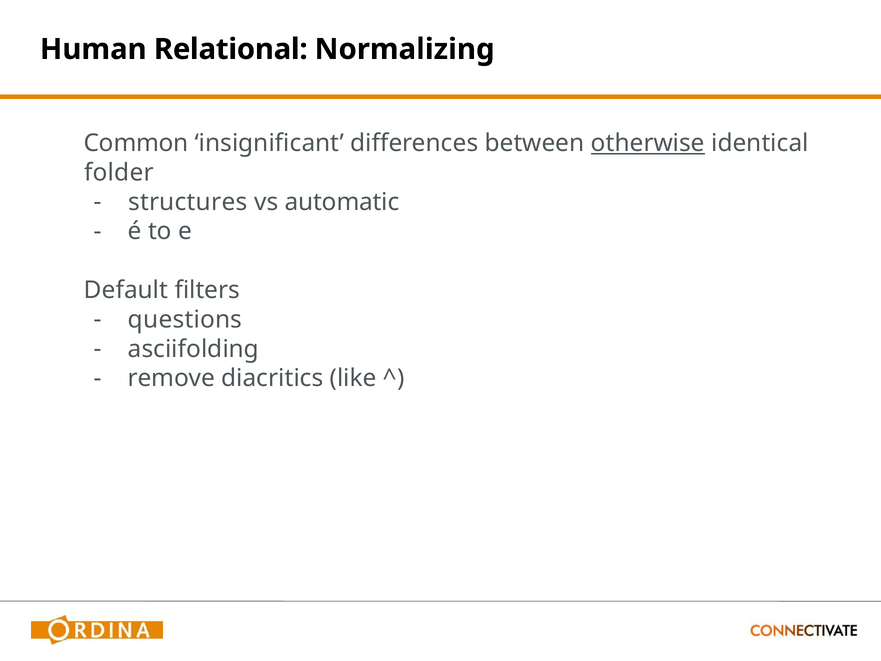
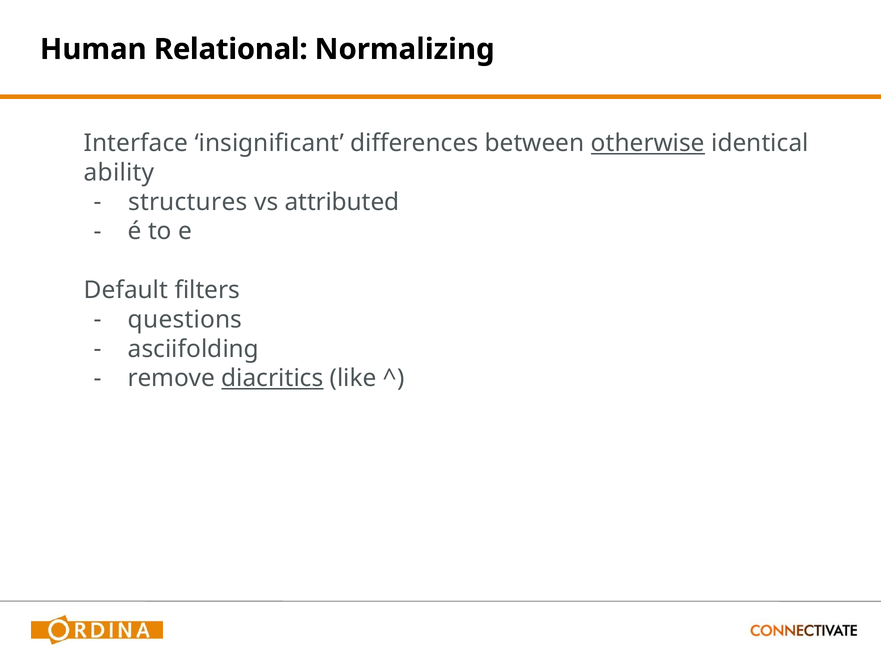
Common: Common -> Interface (136, 143)
folder: folder -> ability (119, 173)
automatic: automatic -> attributed (342, 202)
diacritics underline: none -> present (272, 378)
